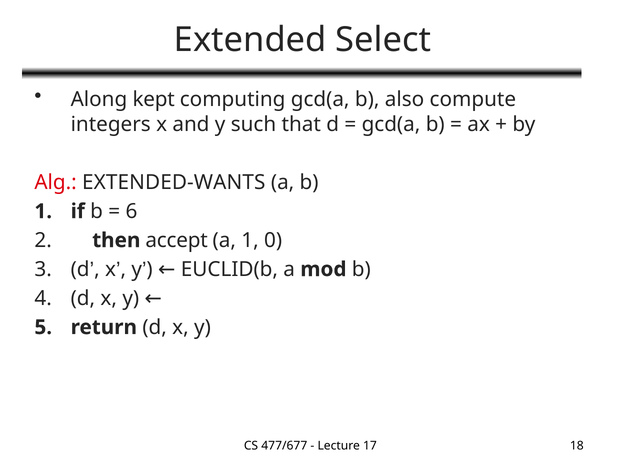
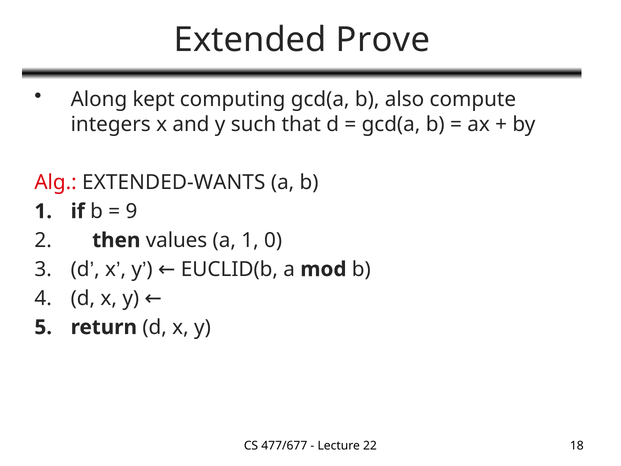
Select: Select -> Prove (383, 40)
6: 6 -> 9 (131, 211)
accept: accept -> values (177, 240)
17: 17 -> 22 (370, 446)
